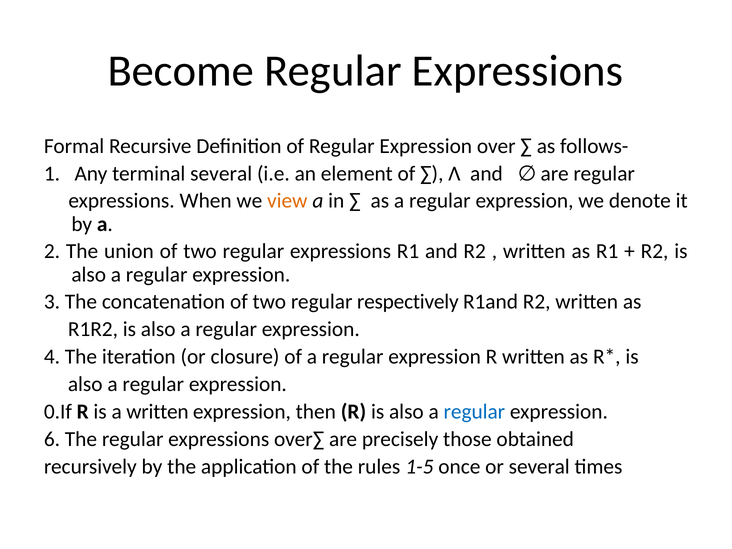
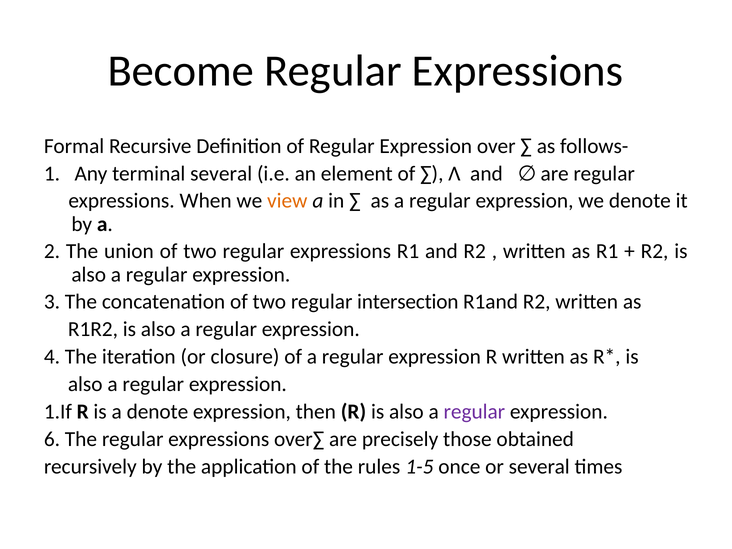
respectively: respectively -> intersection (408, 302)
0.If: 0.If -> 1.If (58, 412)
a written: written -> denote (157, 412)
regular colour: blue -> purple (474, 412)
